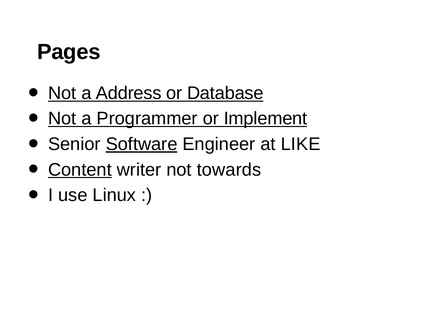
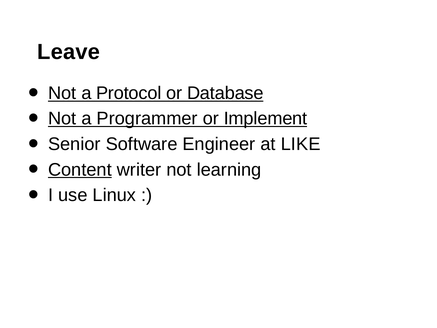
Pages: Pages -> Leave (69, 52)
Address: Address -> Protocol (129, 93)
Software underline: present -> none (142, 144)
towards: towards -> learning (229, 170)
